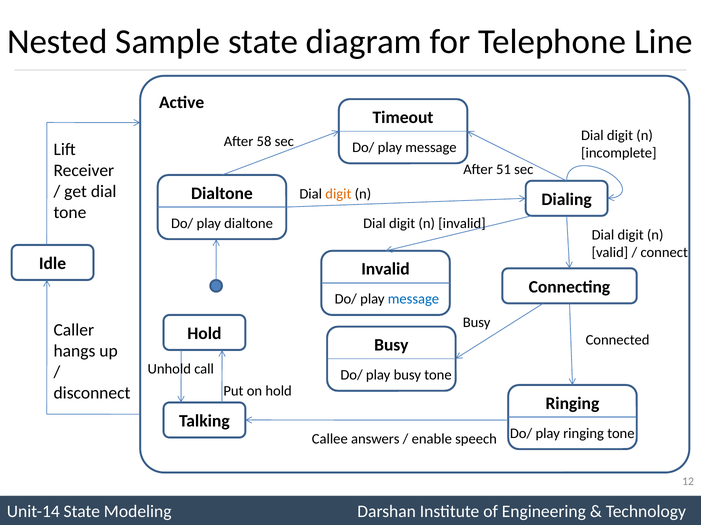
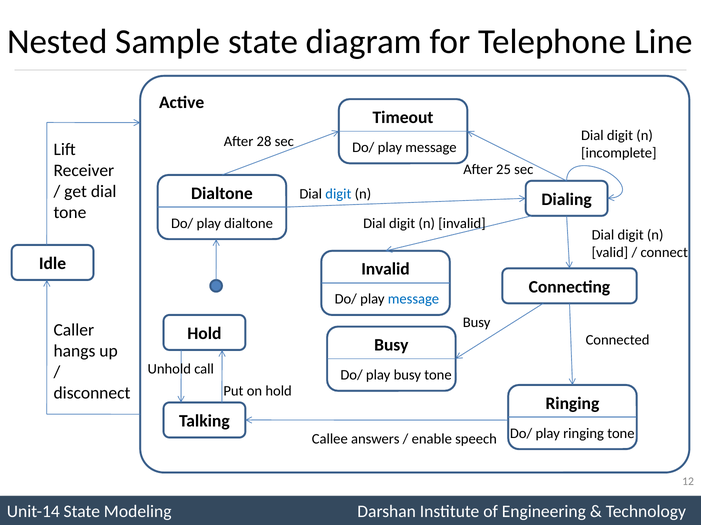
58: 58 -> 28 (264, 142)
51: 51 -> 25 (503, 170)
digit colour: orange -> blue (338, 194)
